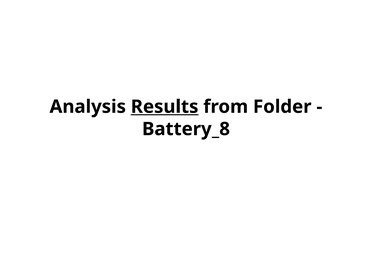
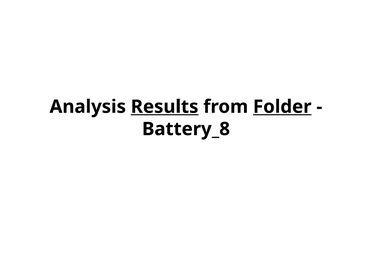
Folder underline: none -> present (282, 107)
